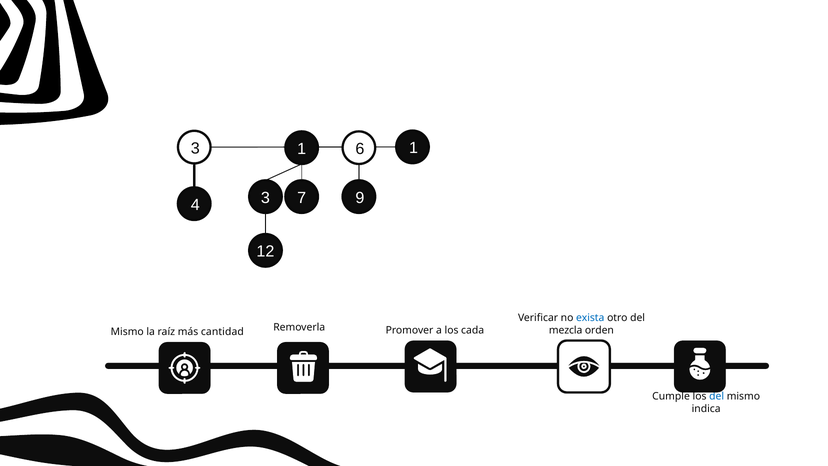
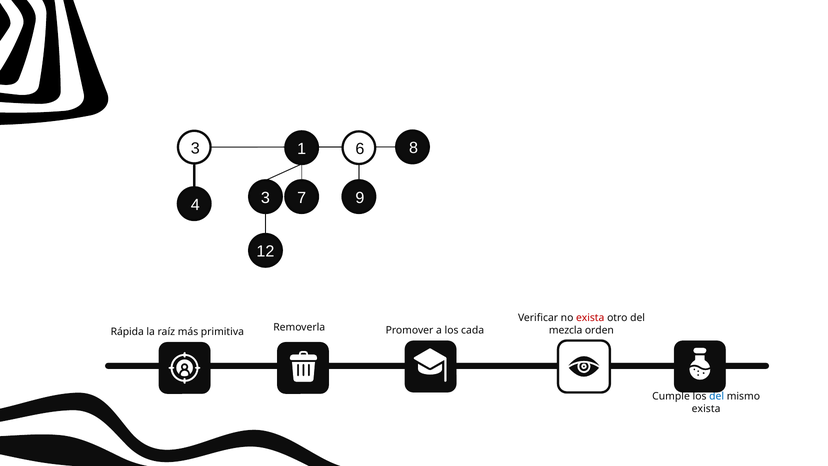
3 1: 1 -> 8 (414, 148)
exista colour: blue -> red (590, 318)
Mismo: Mismo -> Rápida (127, 332)
cantidad: cantidad -> primitiva (222, 332)
indica: indica -> exista (706, 408)
